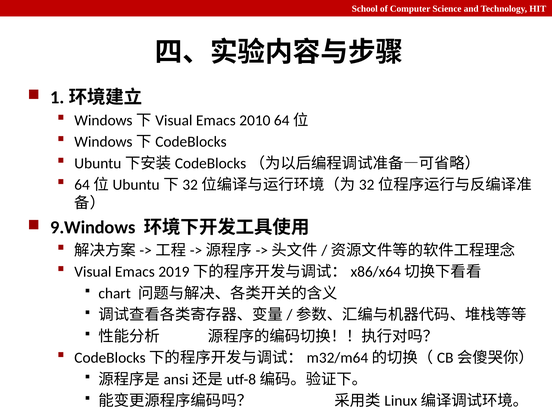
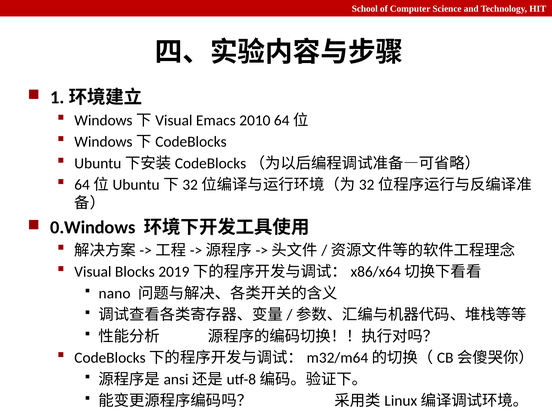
9.Windows: 9.Windows -> 0.Windows (93, 227)
Visual Emacs: Emacs -> Blocks (135, 272)
chart: chart -> nano (115, 293)
